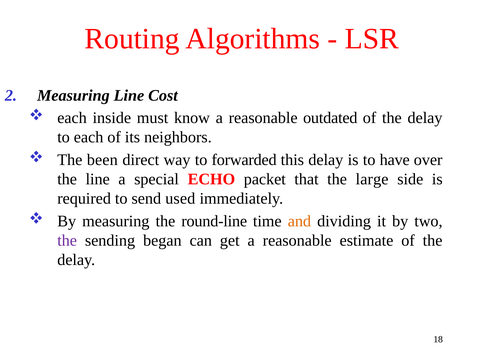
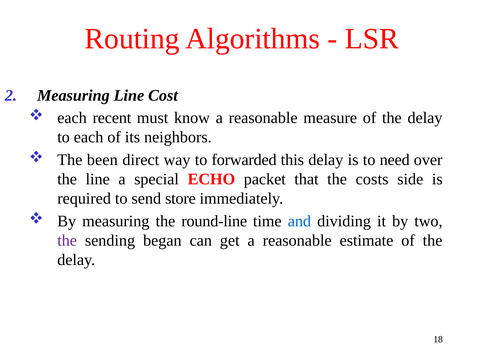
inside: inside -> recent (112, 118)
outdated: outdated -> measure (330, 118)
have: have -> need (395, 160)
large: large -> costs (372, 179)
used: used -> store (180, 199)
and colour: orange -> blue (299, 221)
